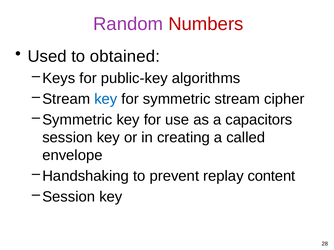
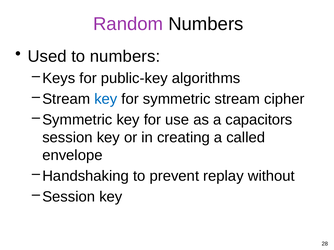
Numbers colour: red -> black (206, 24)
to obtained: obtained -> numbers (125, 57)
content: content -> without (271, 176)
